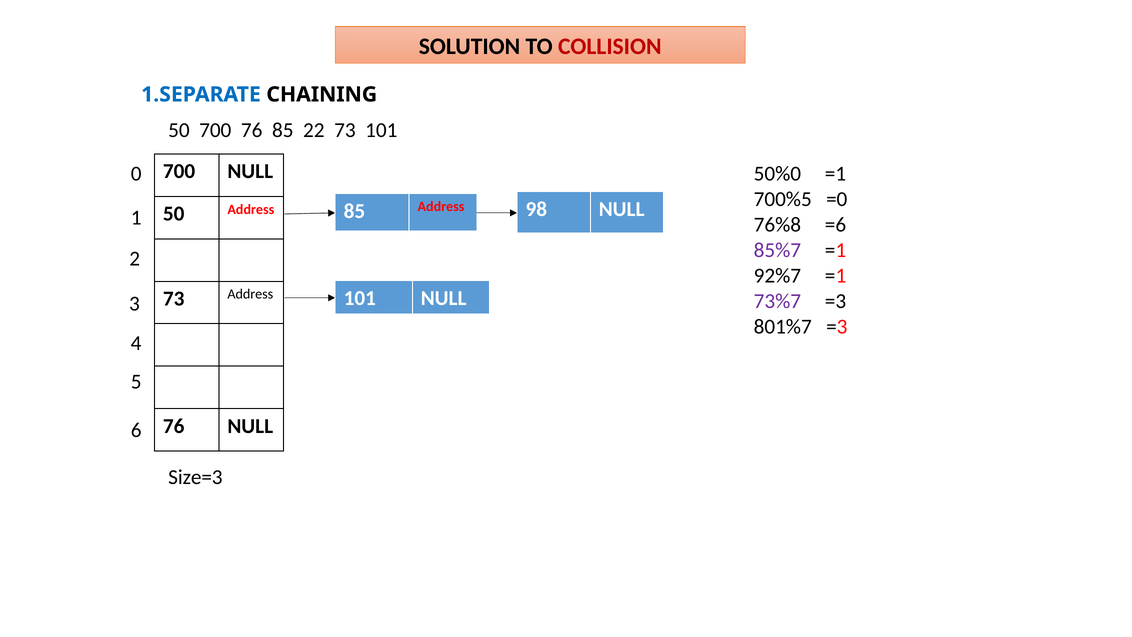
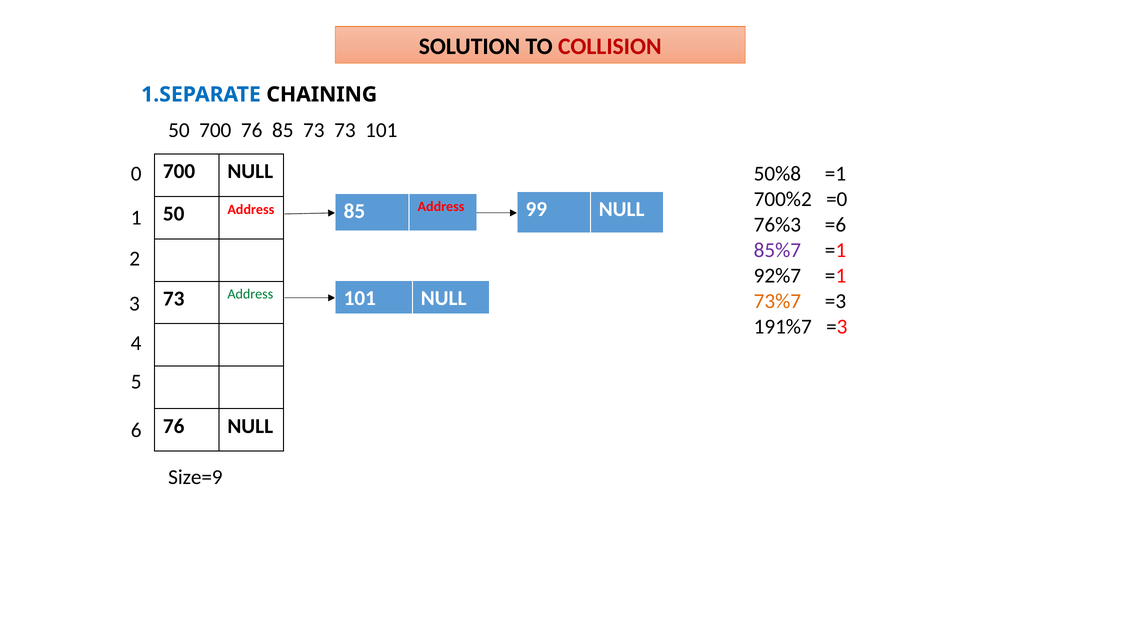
85 22: 22 -> 73 (314, 130)
50%0: 50%0 -> 50%8 (777, 174)
700%5: 700%5 -> 700%2 (783, 199)
98: 98 -> 99 (536, 209)
76%8: 76%8 -> 76%3 (777, 225)
Address colour: black -> green (250, 294)
73%7 colour: purple -> orange (777, 301)
801%7: 801%7 -> 191%7 (783, 327)
Size=3: Size=3 -> Size=9 (195, 477)
